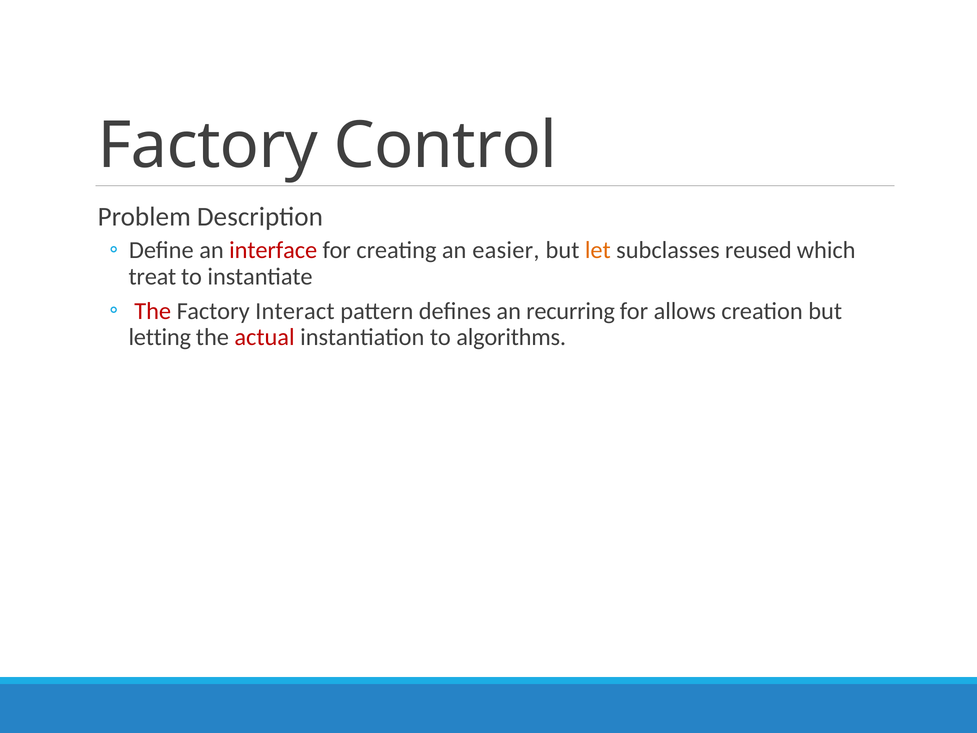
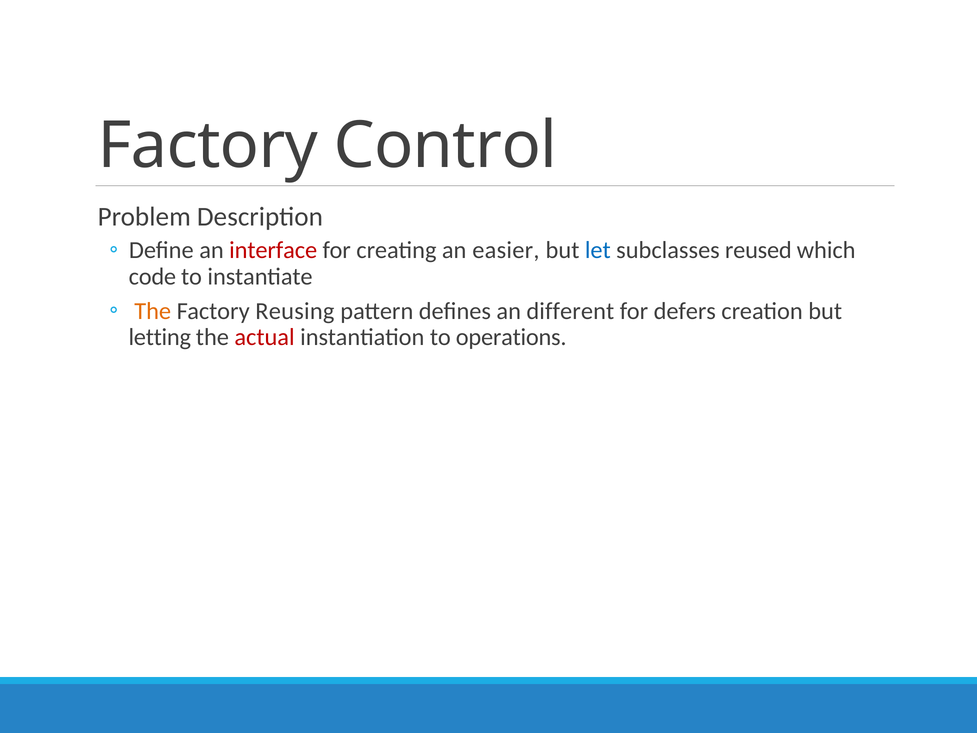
let colour: orange -> blue (598, 250)
treat: treat -> code (152, 276)
The colour: red -> orange (153, 311)
Interact: Interact -> Reusing (295, 311)
recurring: recurring -> different (570, 311)
allows: allows -> defers (685, 311)
algorithms: algorithms -> operations (511, 337)
